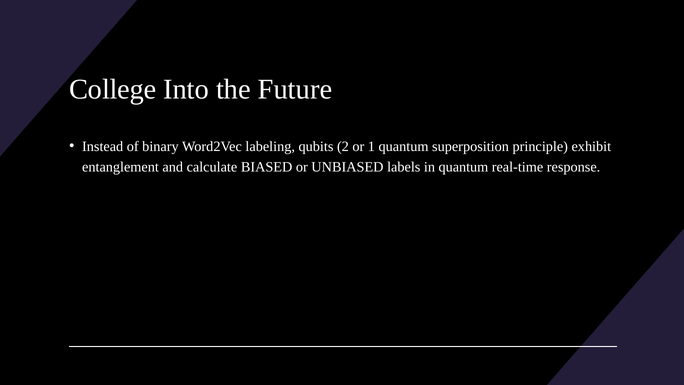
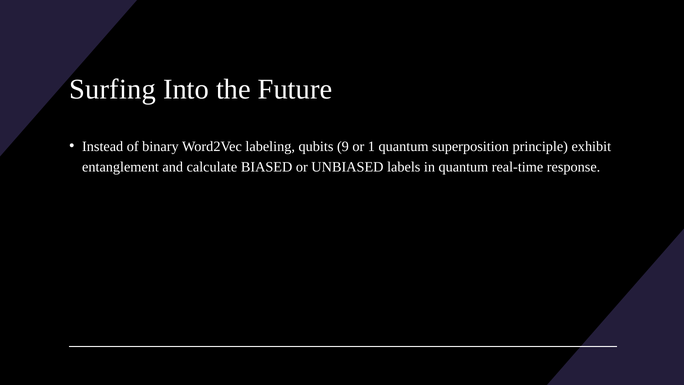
College: College -> Surfing (113, 89)
2: 2 -> 9 (343, 146)
